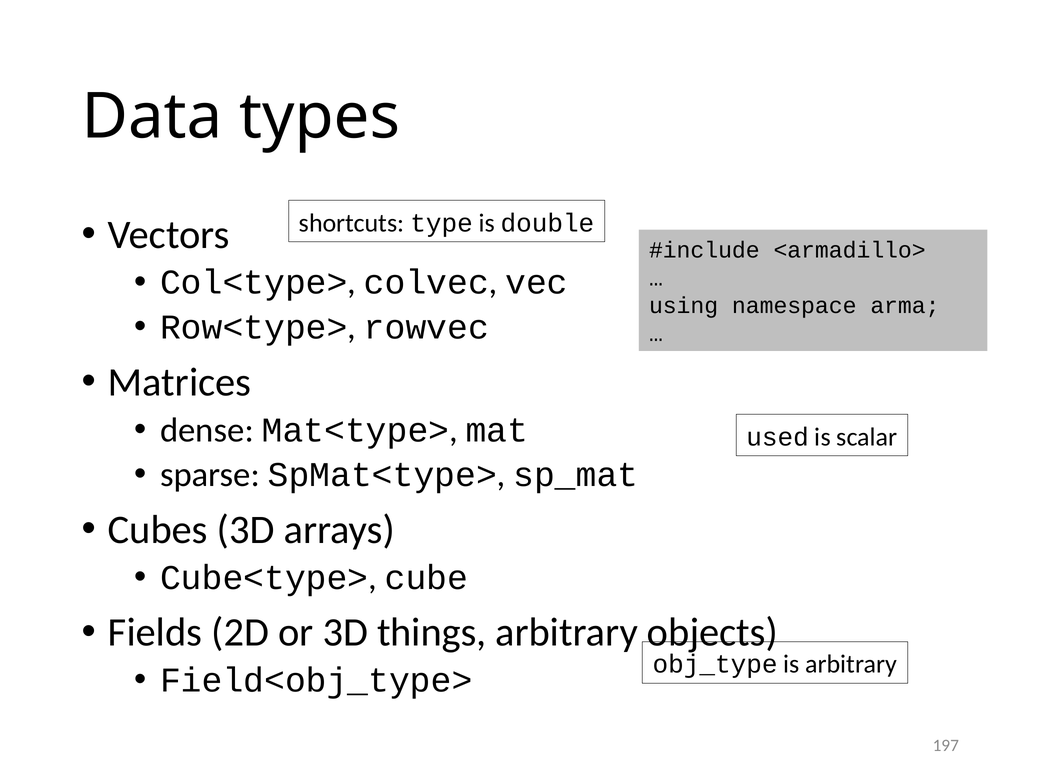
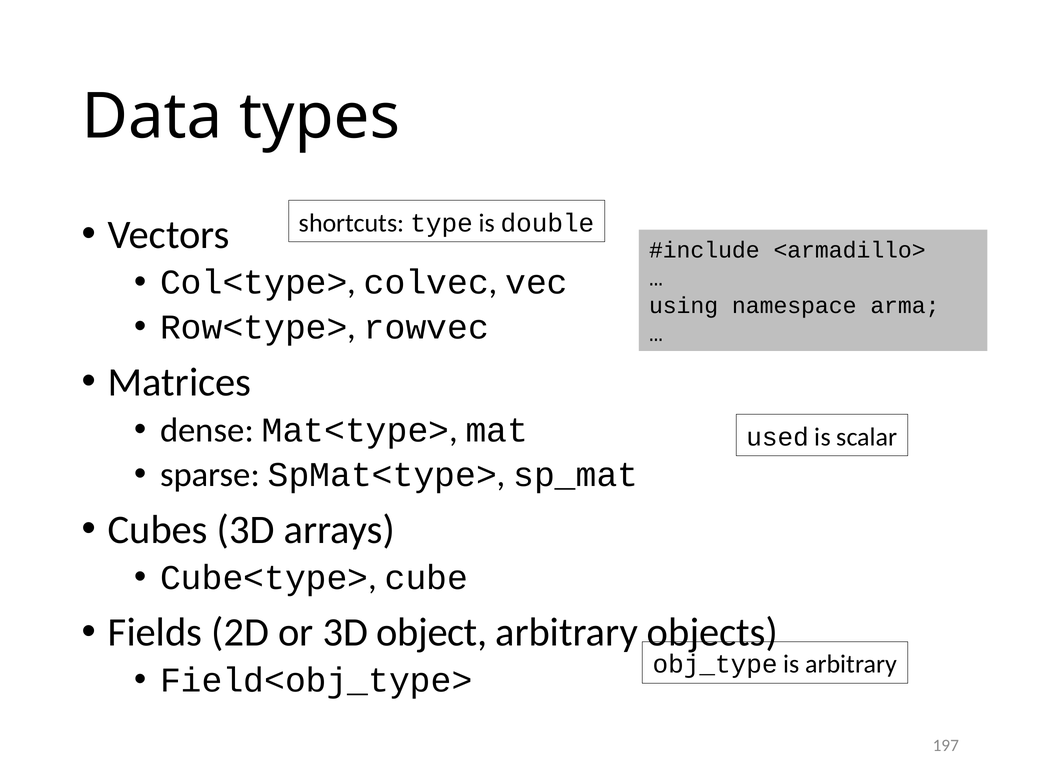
things: things -> object (432, 632)
